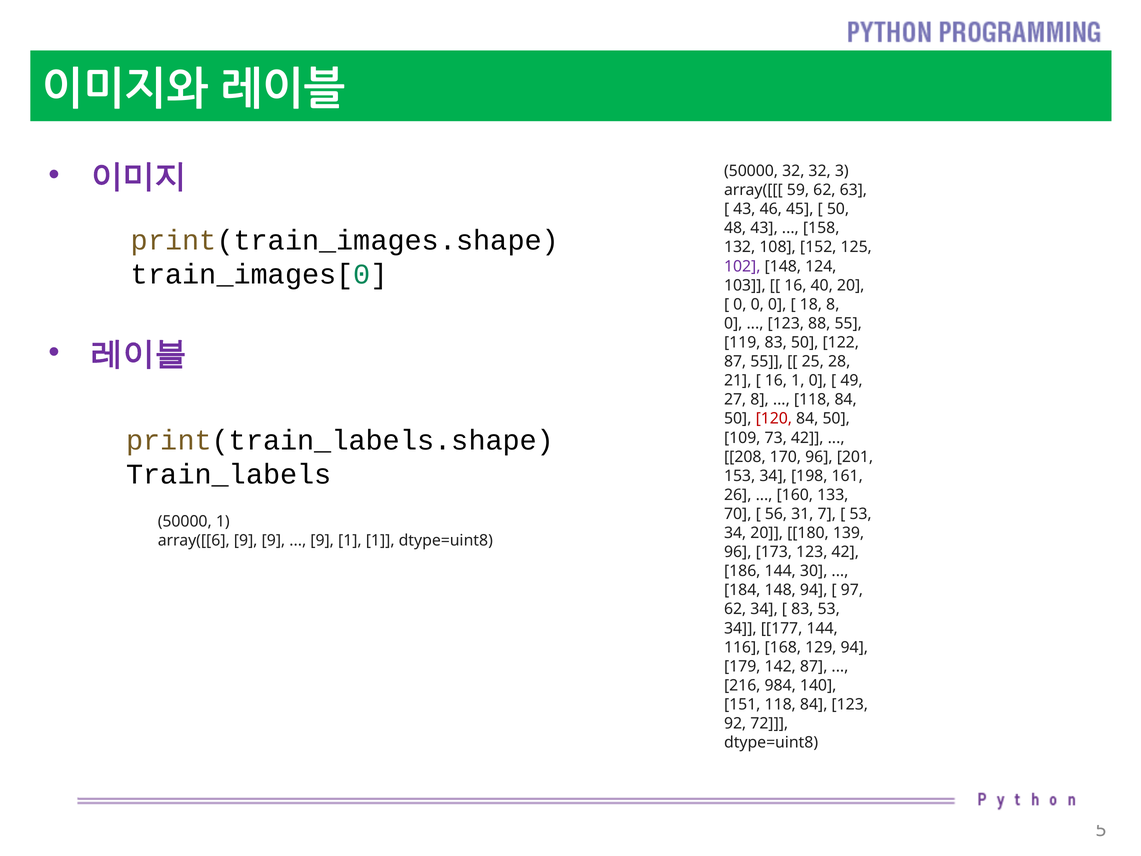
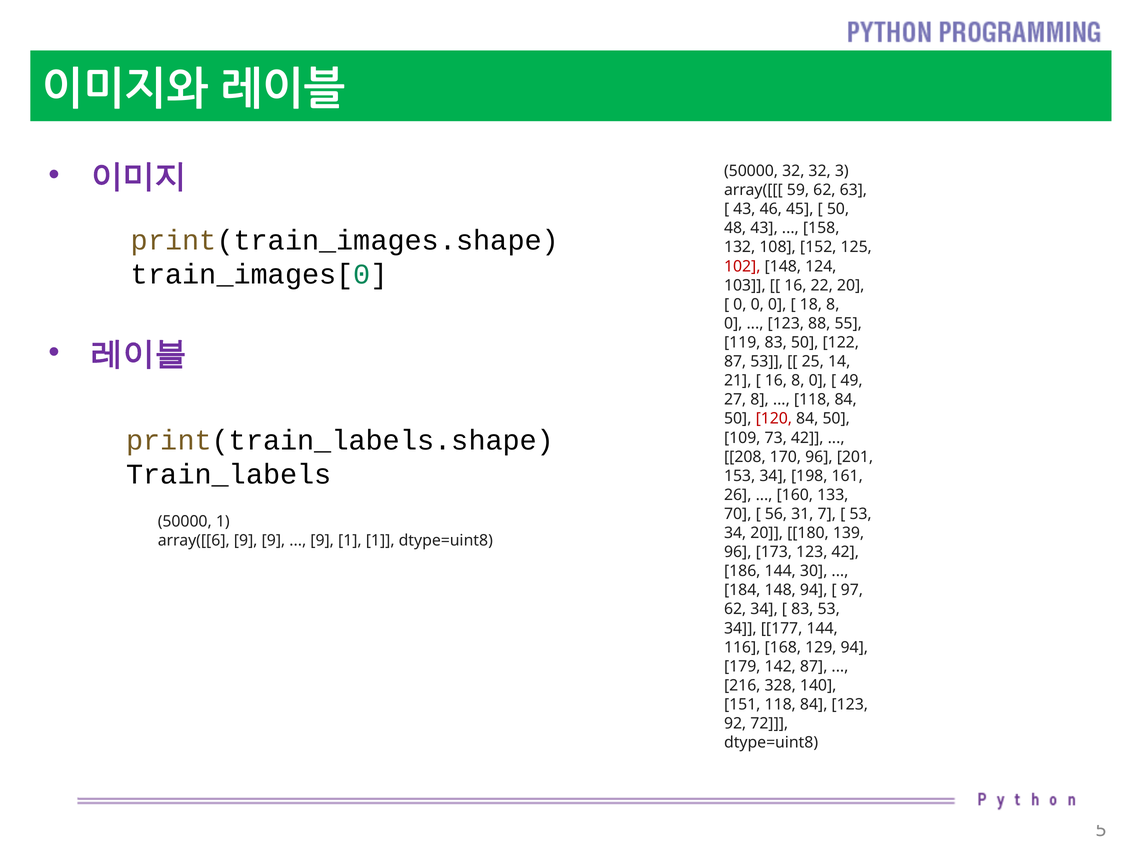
102 colour: purple -> red (742, 266)
40: 40 -> 22 (822, 285)
87 55: 55 -> 53 (767, 361)
28: 28 -> 14 (839, 361)
16 1: 1 -> 8 (798, 381)
984: 984 -> 328 (780, 685)
